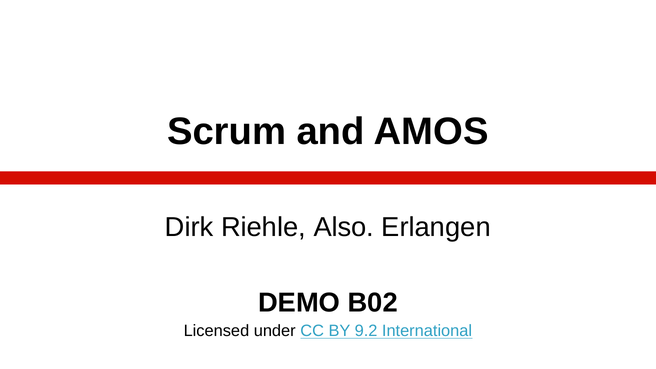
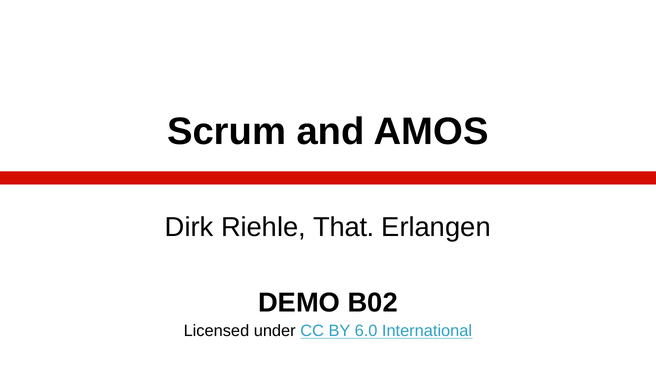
Also: Also -> That (344, 227)
9.2: 9.2 -> 6.0 (366, 331)
